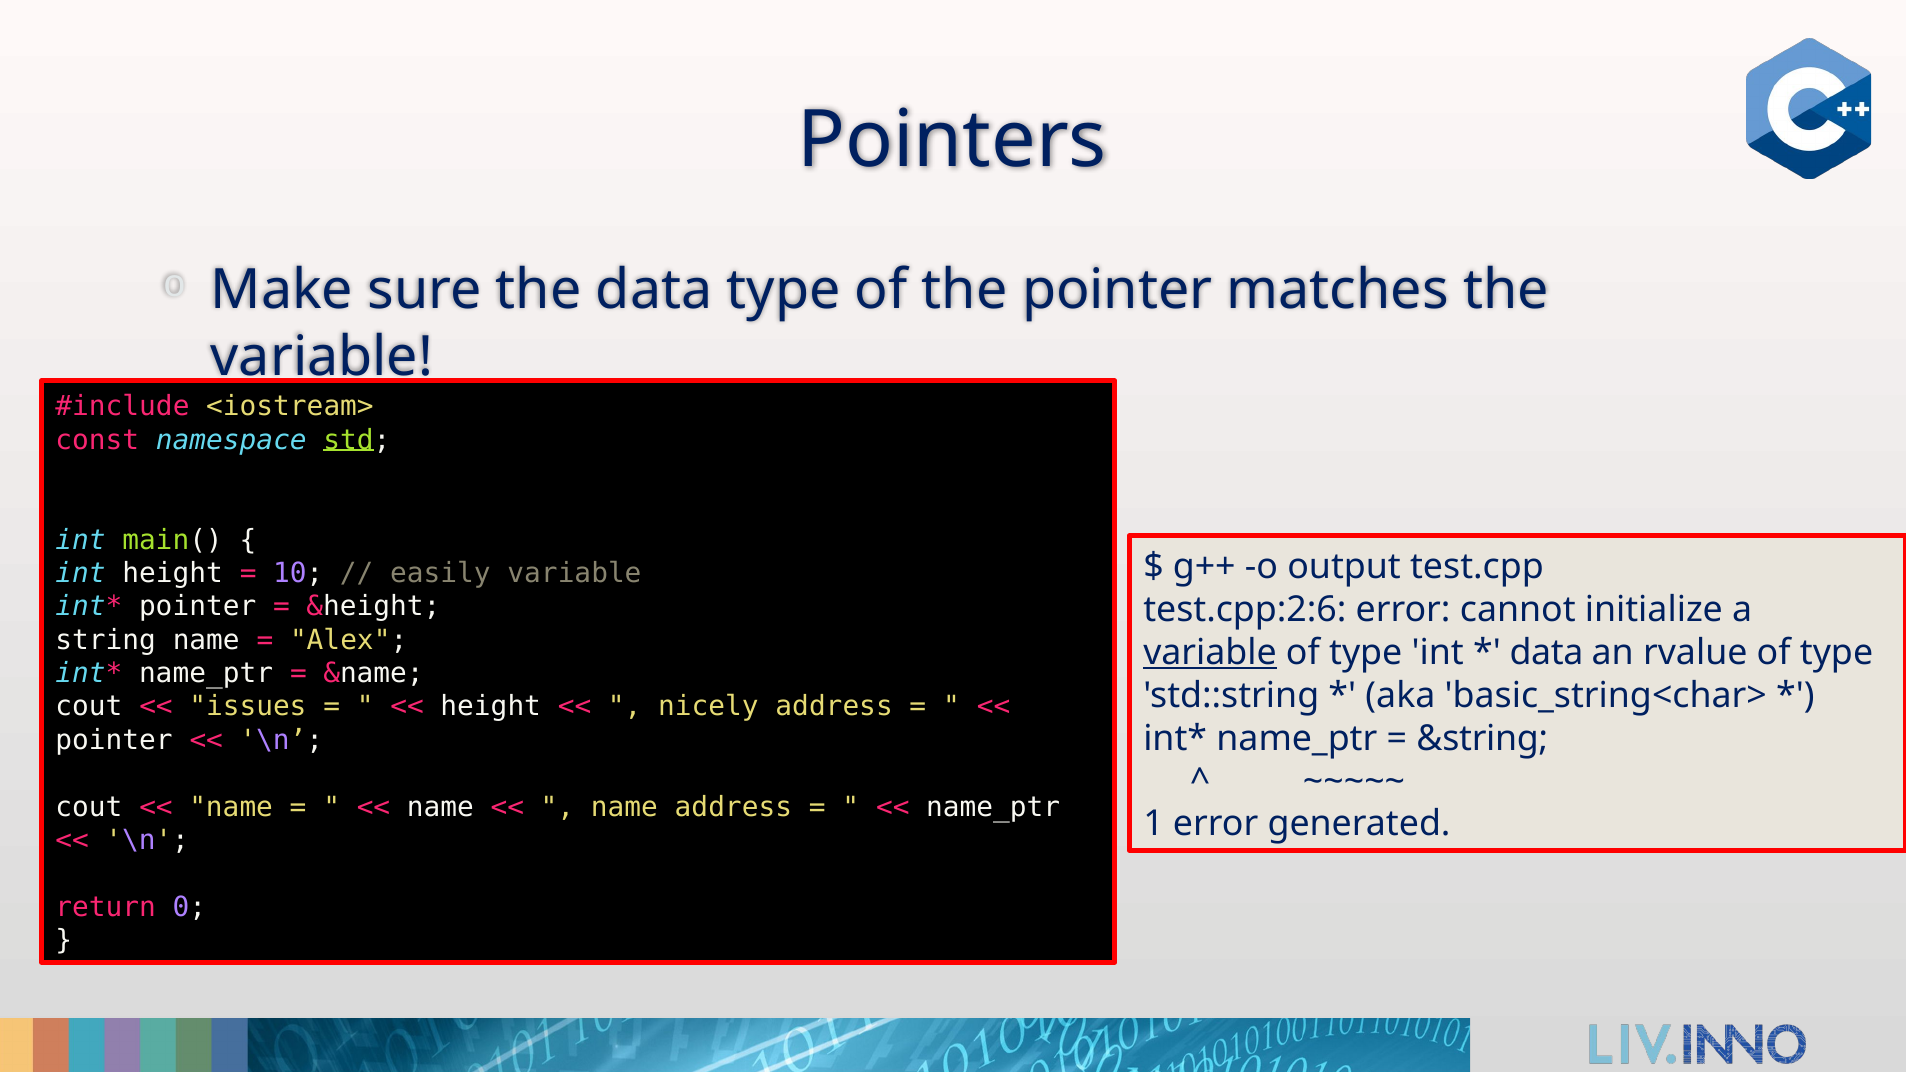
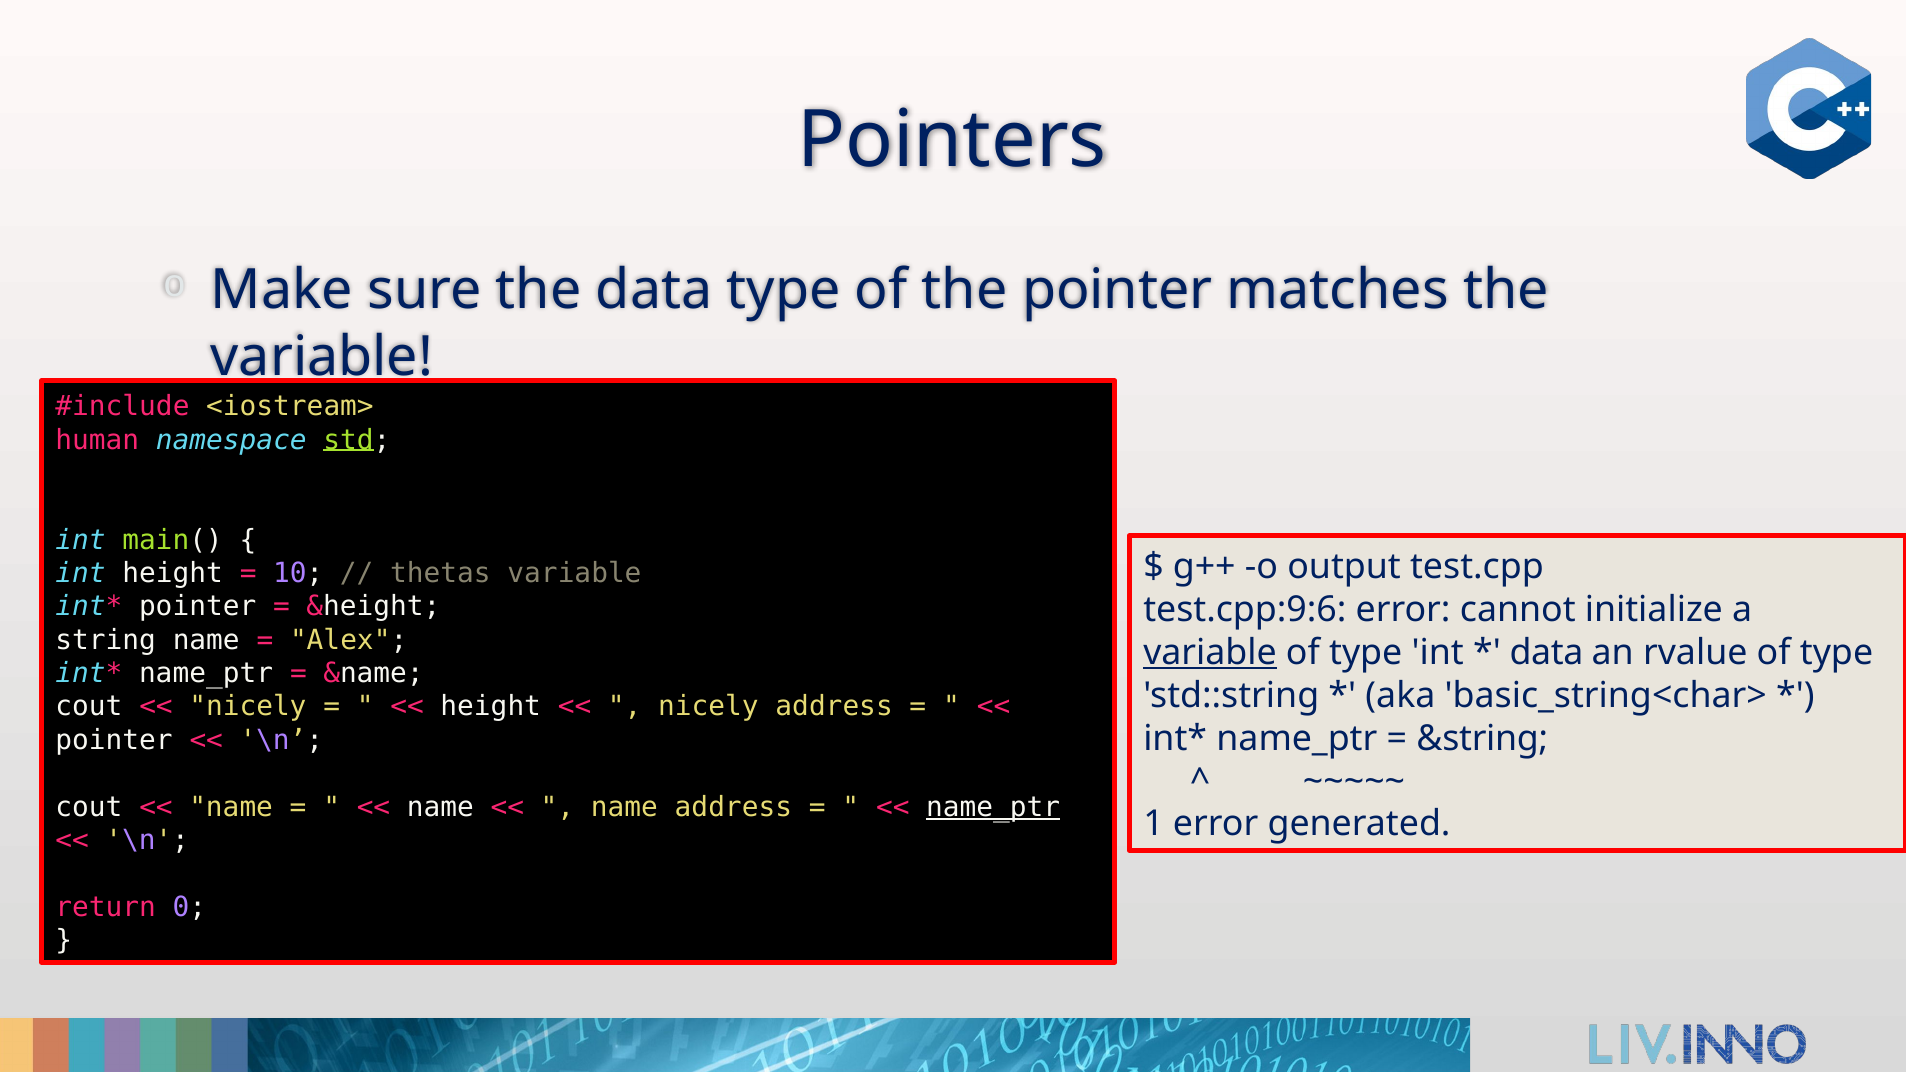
const: const -> human (97, 440)
easily: easily -> thetas (440, 573)
test.cpp:2:6: test.cpp:2:6 -> test.cpp:9:6 (1245, 610)
issues: issues -> nicely (248, 707)
name_ptr underline: none -> present (993, 807)
